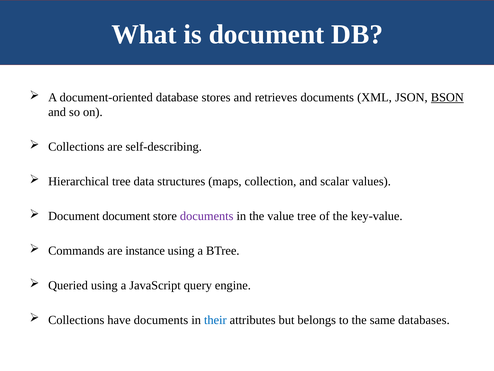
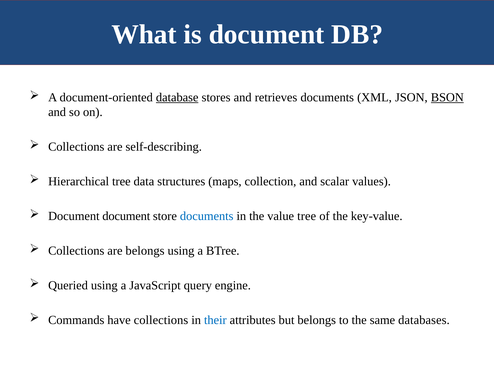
database underline: none -> present (177, 97)
documents colour: purple -> blue (207, 216)
Commands: Commands -> Collections (76, 250)
are instance: instance -> belongs (145, 250)
Collections: Collections -> Commands (76, 319)
have documents: documents -> collections (161, 319)
